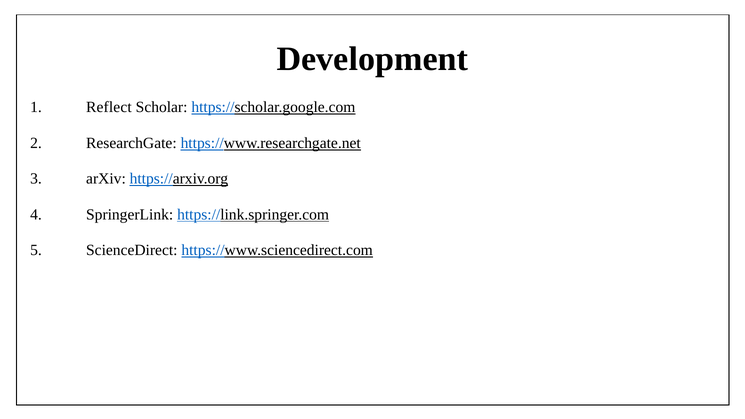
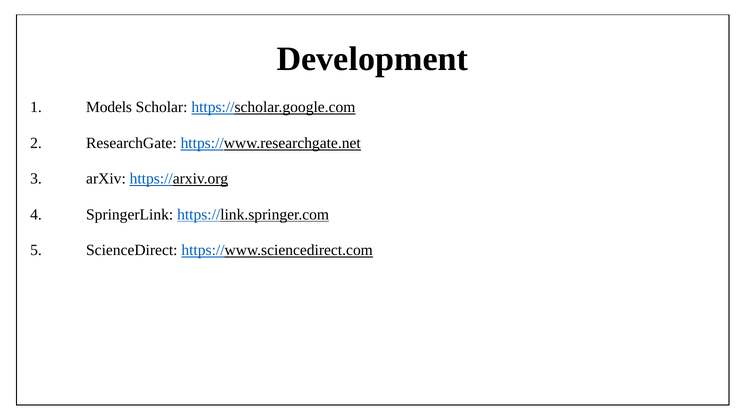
Reflect: Reflect -> Models (109, 107)
